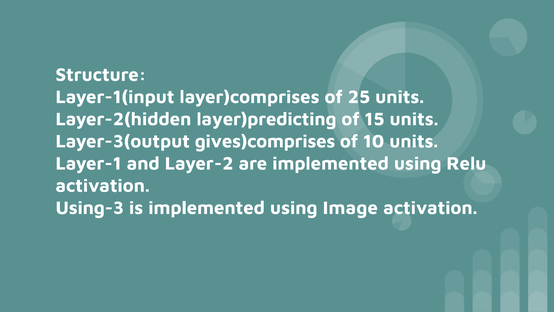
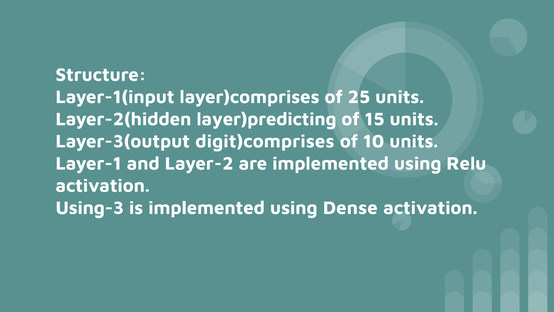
gives)comprises: gives)comprises -> digit)comprises (265, 141)
Image: Image -> Dense (350, 208)
